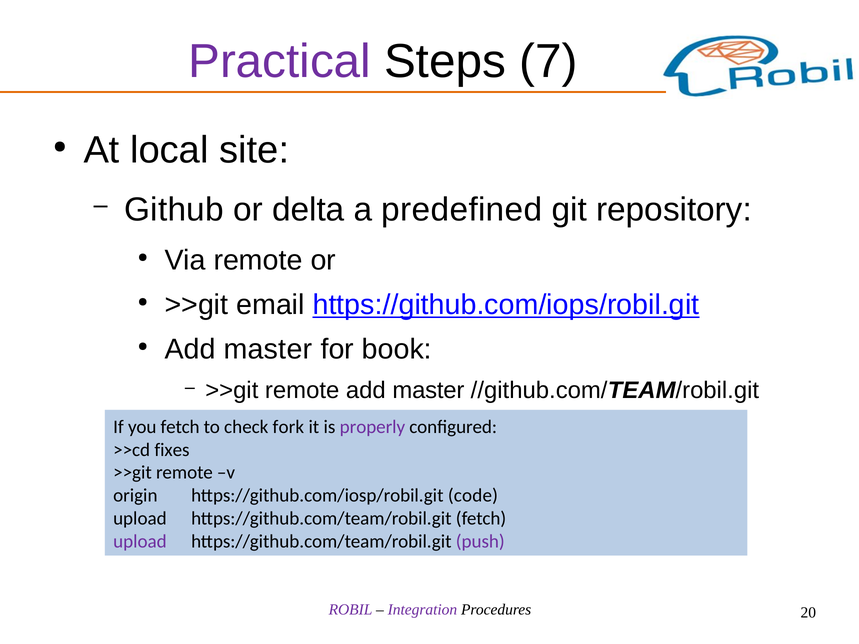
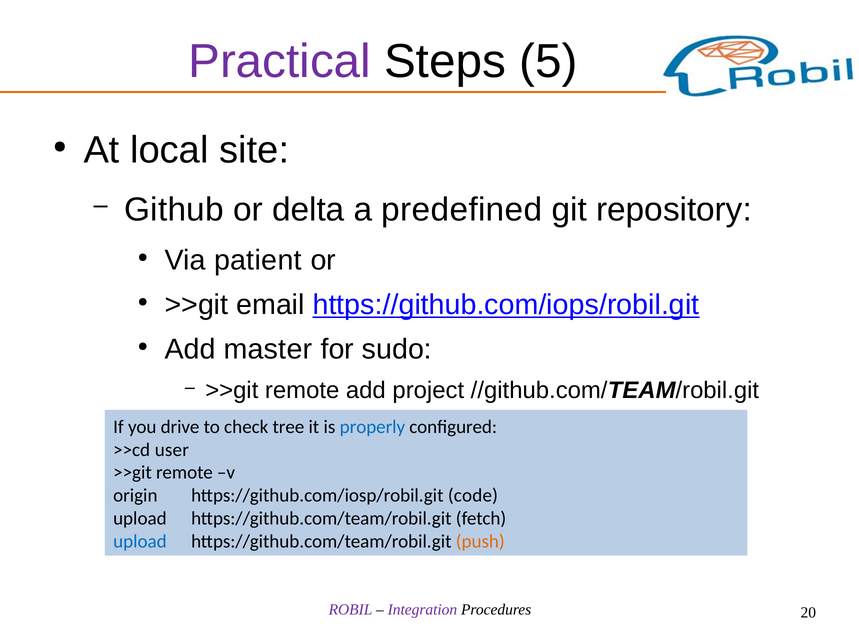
7: 7 -> 5 (548, 61)
Via remote: remote -> patient (258, 260)
book: book -> sudo (397, 349)
remote add master: master -> project (428, 391)
you fetch: fetch -> drive (180, 427)
fork: fork -> tree (288, 427)
properly colour: purple -> blue (372, 427)
fixes: fixes -> user (172, 450)
upload colour: purple -> blue (140, 542)
push colour: purple -> orange (480, 542)
